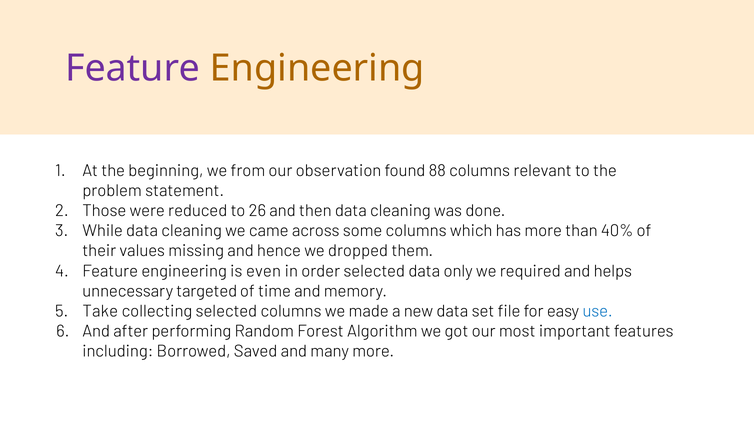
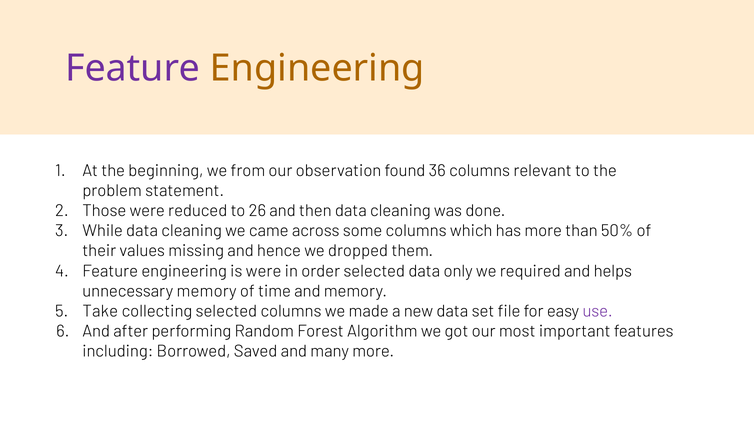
88: 88 -> 36 (437, 171)
40%: 40% -> 50% (617, 231)
is even: even -> were (264, 271)
unnecessary targeted: targeted -> memory (207, 291)
use colour: blue -> purple (598, 311)
